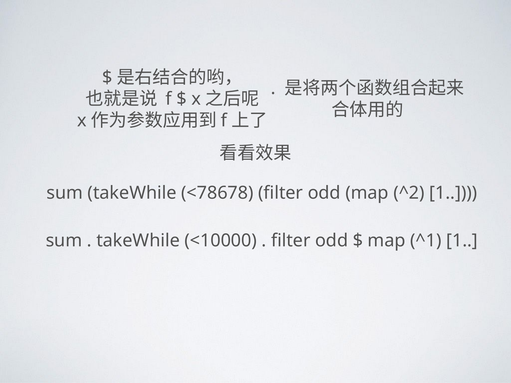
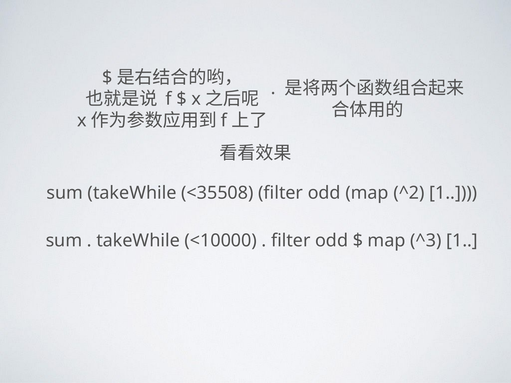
<78678: <78678 -> <35508 (217, 193)
^1: ^1 -> ^3 (426, 241)
